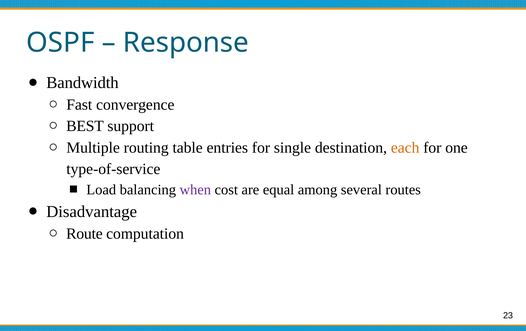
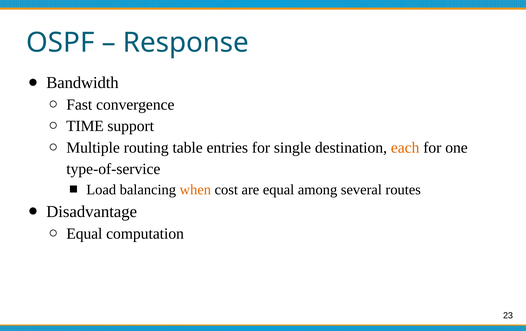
BEST: BEST -> TIME (85, 126)
when colour: purple -> orange (195, 190)
Route: Route -> Equal (84, 234)
